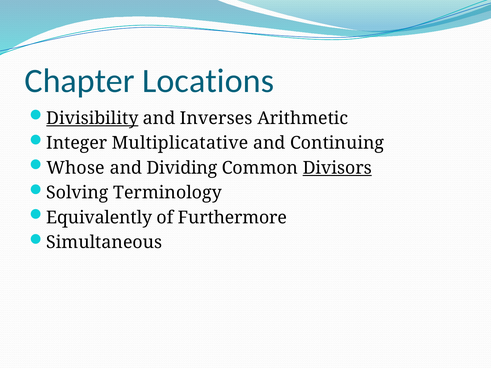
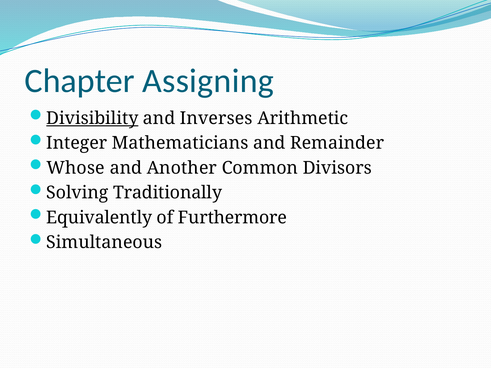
Locations: Locations -> Assigning (208, 81)
Multiplicatative: Multiplicatative -> Mathematicians (180, 143)
Continuing: Continuing -> Remainder (337, 143)
Dividing: Dividing -> Another (182, 168)
Divisors underline: present -> none (337, 168)
Terminology: Terminology -> Traditionally (168, 193)
